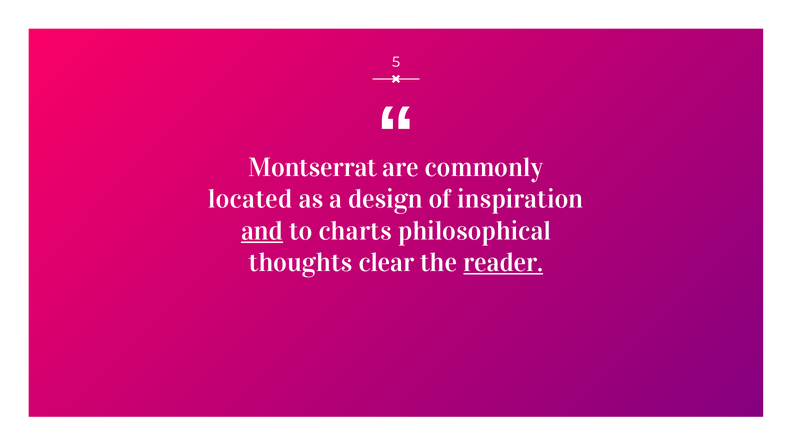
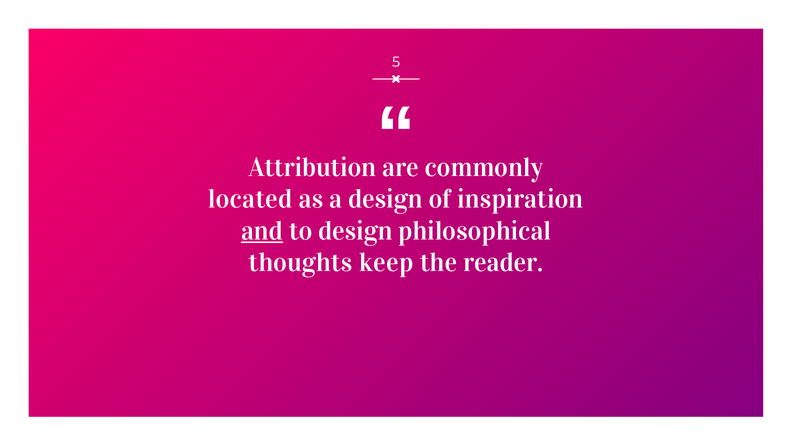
Montserrat: Montserrat -> Attribution (313, 168)
to charts: charts -> design (356, 231)
clear: clear -> keep (386, 263)
reader underline: present -> none (503, 263)
